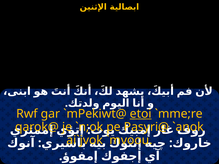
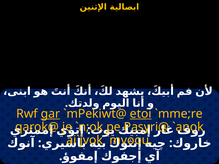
gar underline: none -> present (50, 114)
